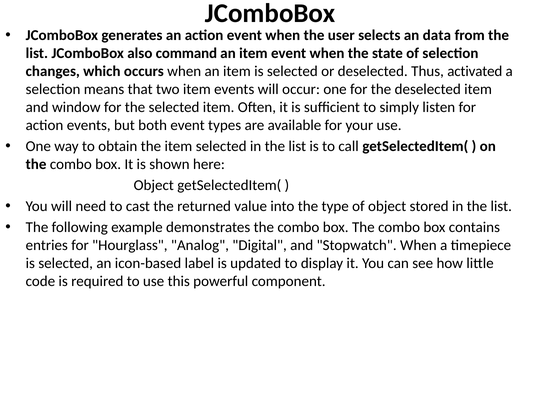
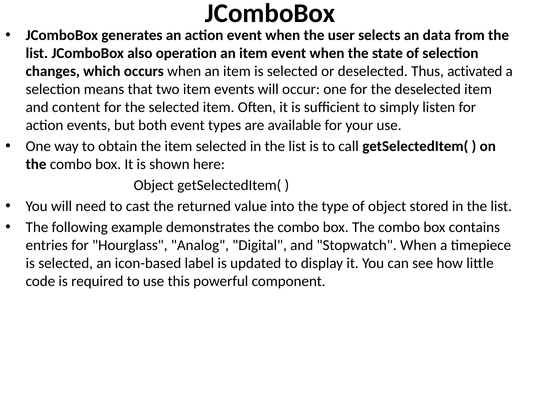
command: command -> operation (186, 53)
window: window -> content (76, 107)
